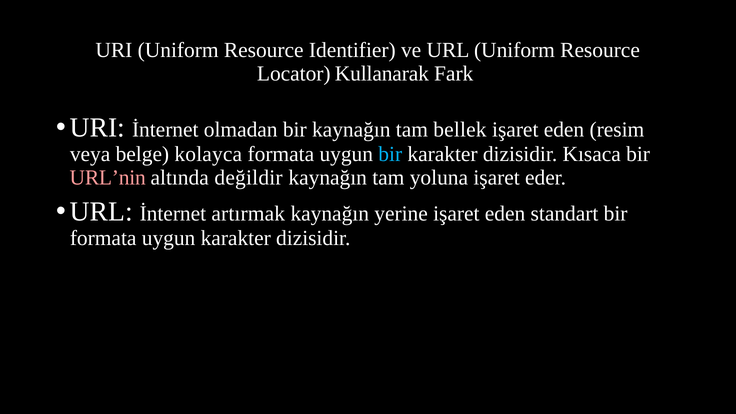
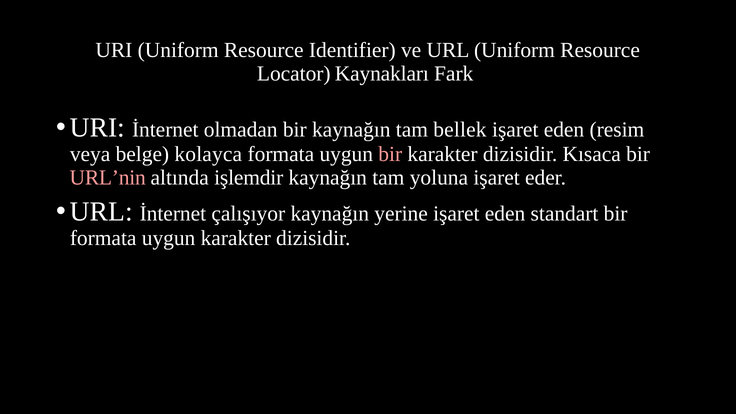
Kullanarak: Kullanarak -> Kaynakları (382, 73)
bir colour: light blue -> pink (390, 154)
değildir: değildir -> işlemdir (249, 177)
artırmak: artırmak -> çalışıyor (248, 214)
